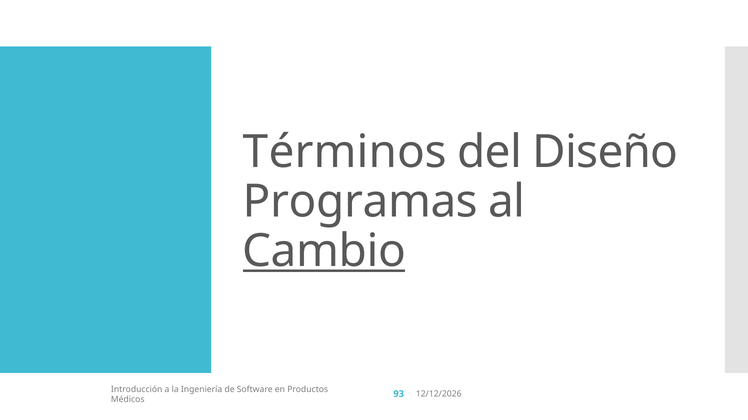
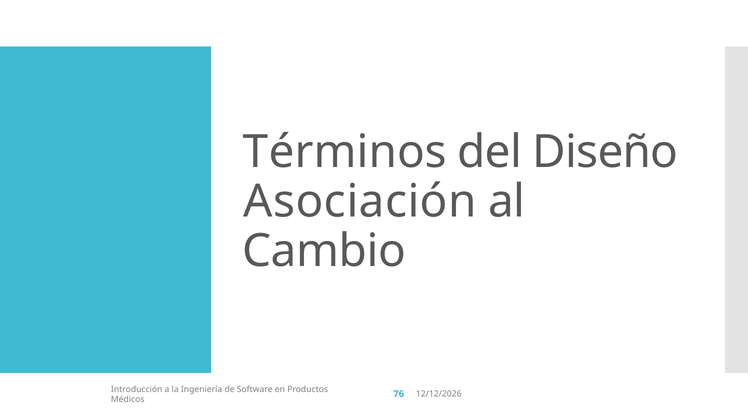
Programas: Programas -> Asociación (360, 202)
Cambio underline: present -> none (324, 251)
93: 93 -> 76 (399, 395)
